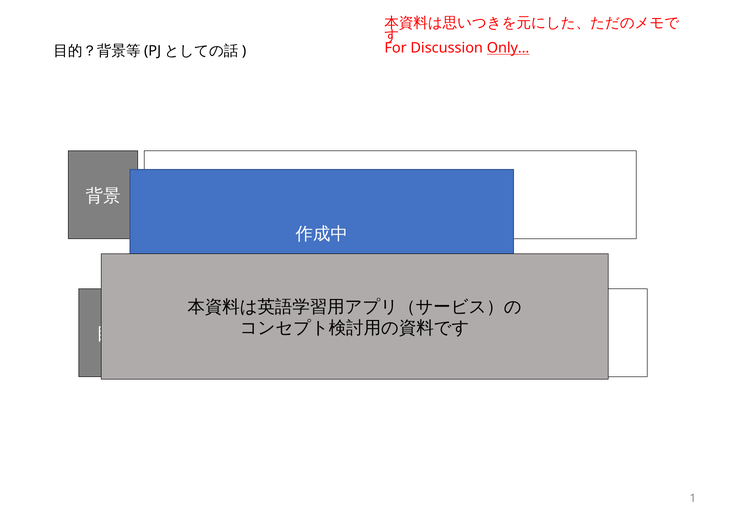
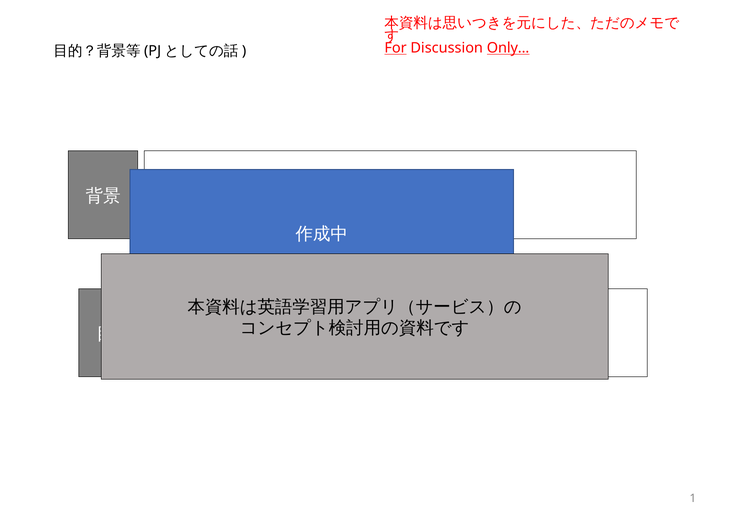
For underline: none -> present (396, 48)
